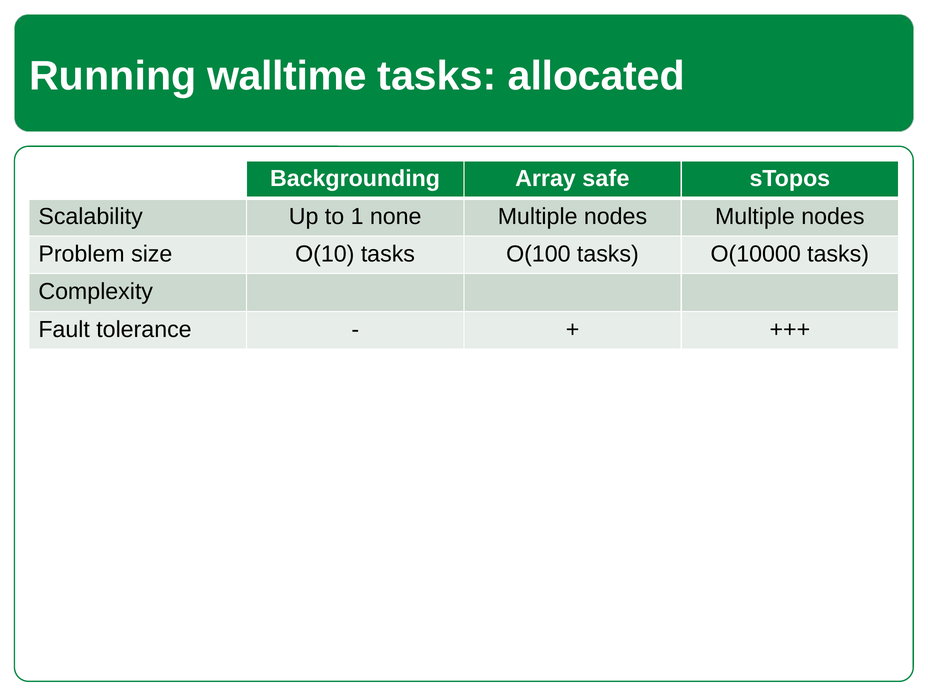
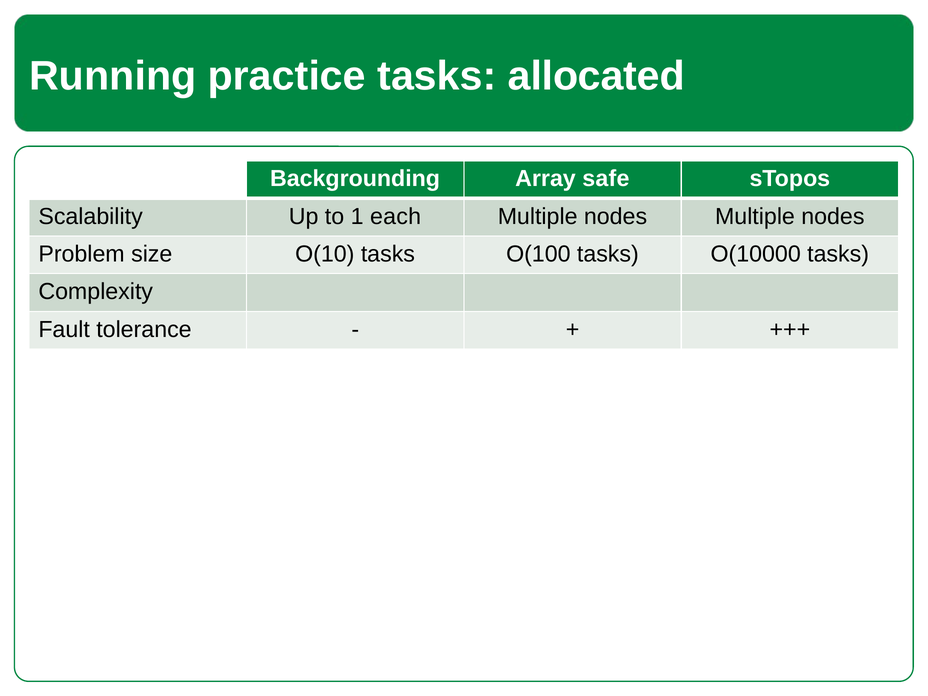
walltime: walltime -> practice (287, 76)
none: none -> each (396, 216)
